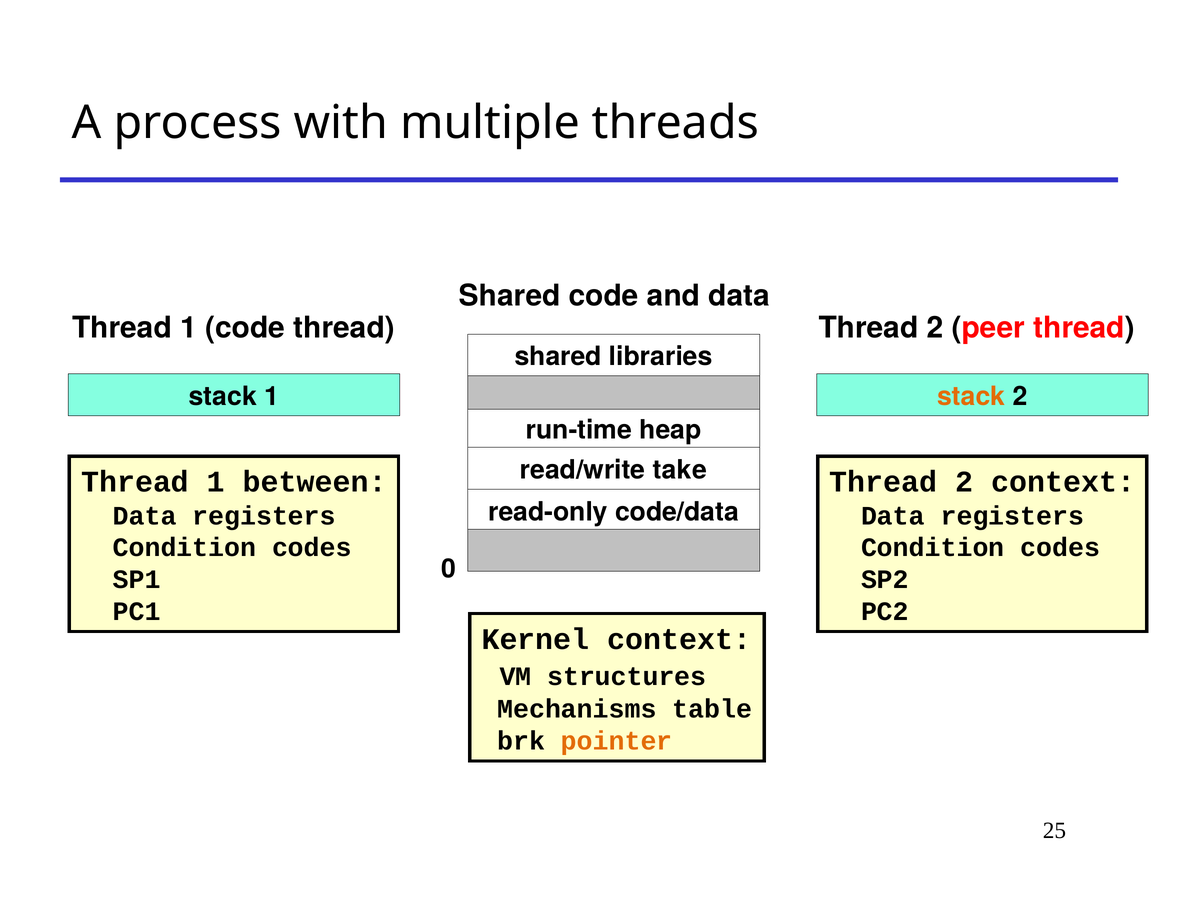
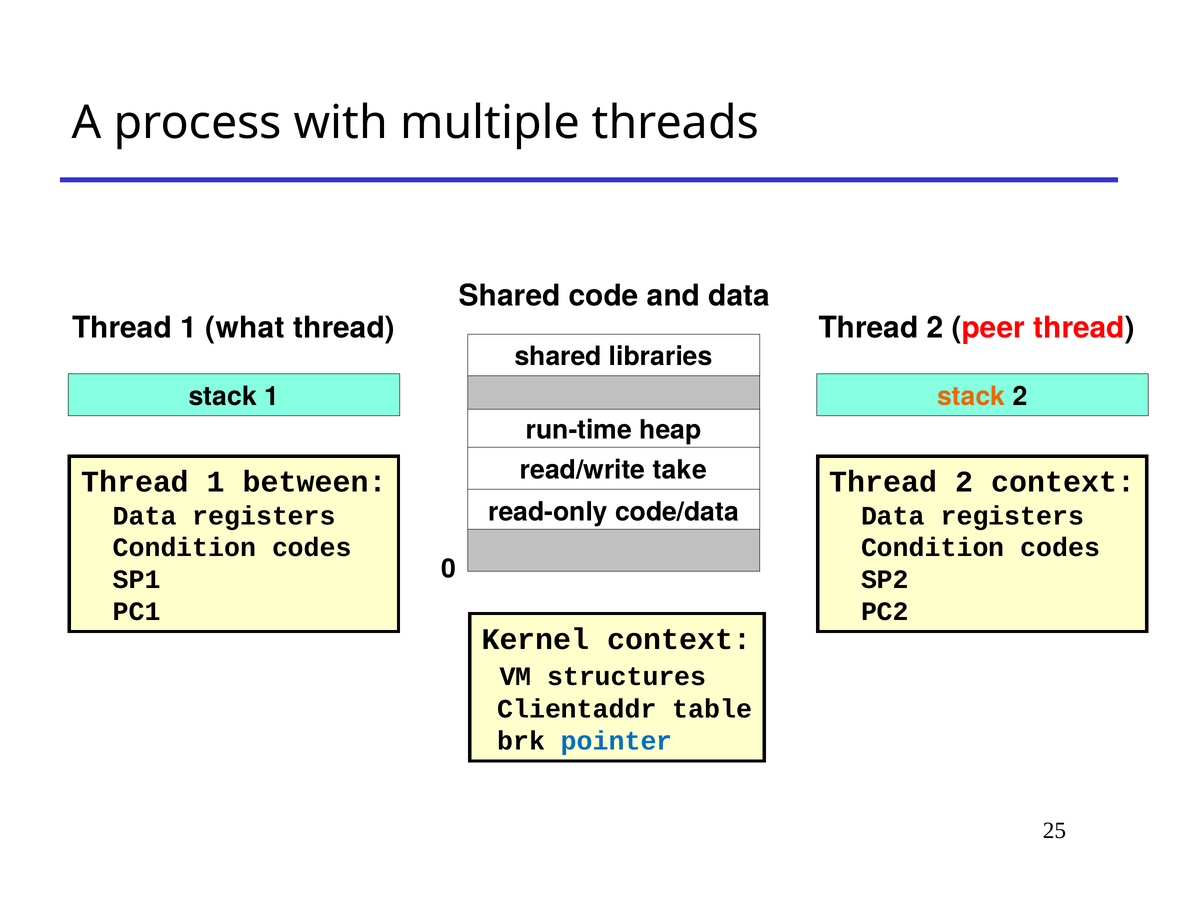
1 code: code -> what (245, 327)
Mechanisms: Mechanisms -> Clientaddr (577, 709)
pointer colour: orange -> blue (617, 741)
